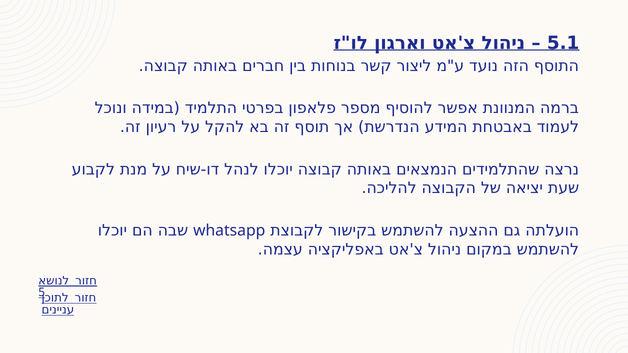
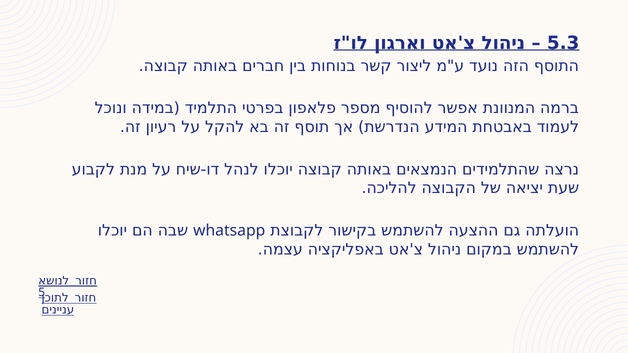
5.1: 5.1 -> 5.3 (563, 43)
